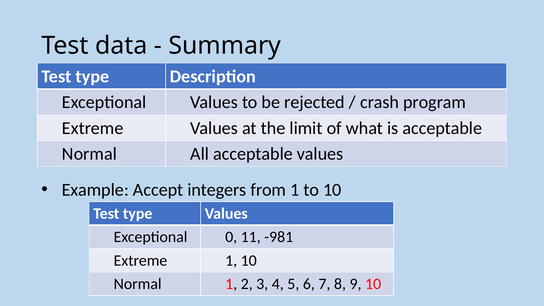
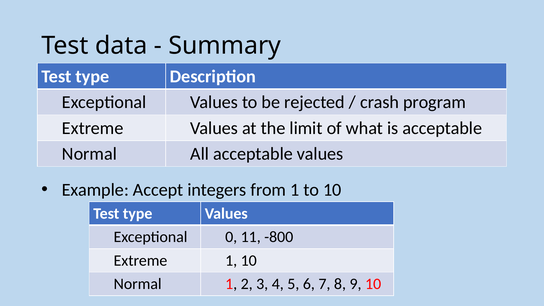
-981: -981 -> -800 (279, 237)
